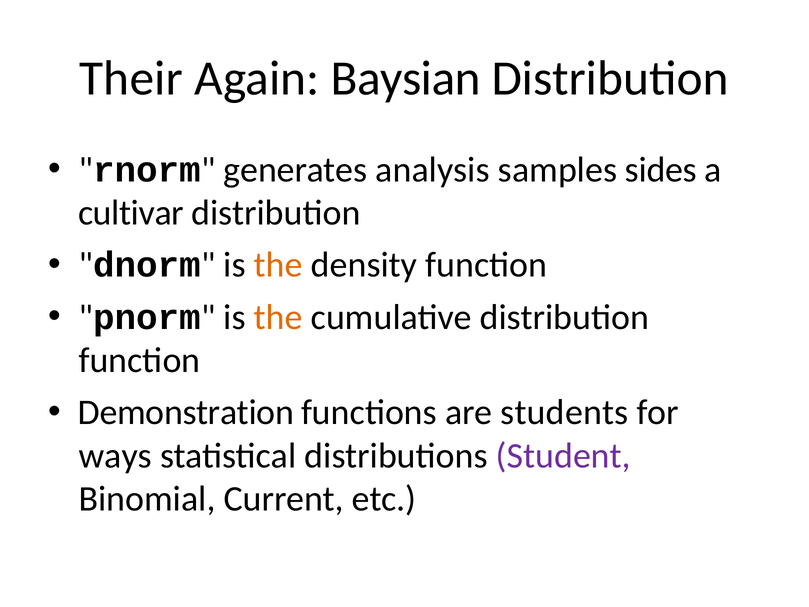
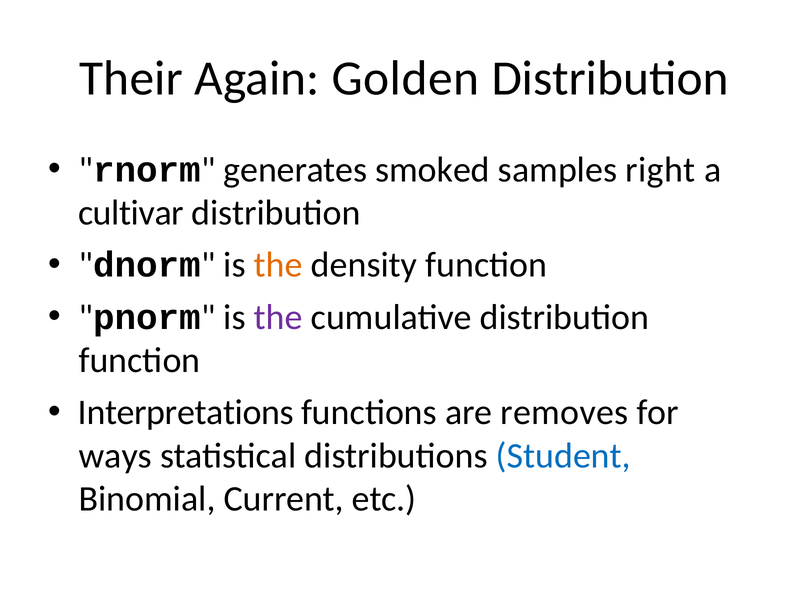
Baysian: Baysian -> Golden (405, 78)
analysis: analysis -> smoked (433, 170)
sides: sides -> right (660, 170)
the colour: orange -> purple (278, 317)
Demonstration: Demonstration -> Interpretations (186, 412)
students: students -> removes (564, 412)
Student colour: purple -> blue (563, 456)
